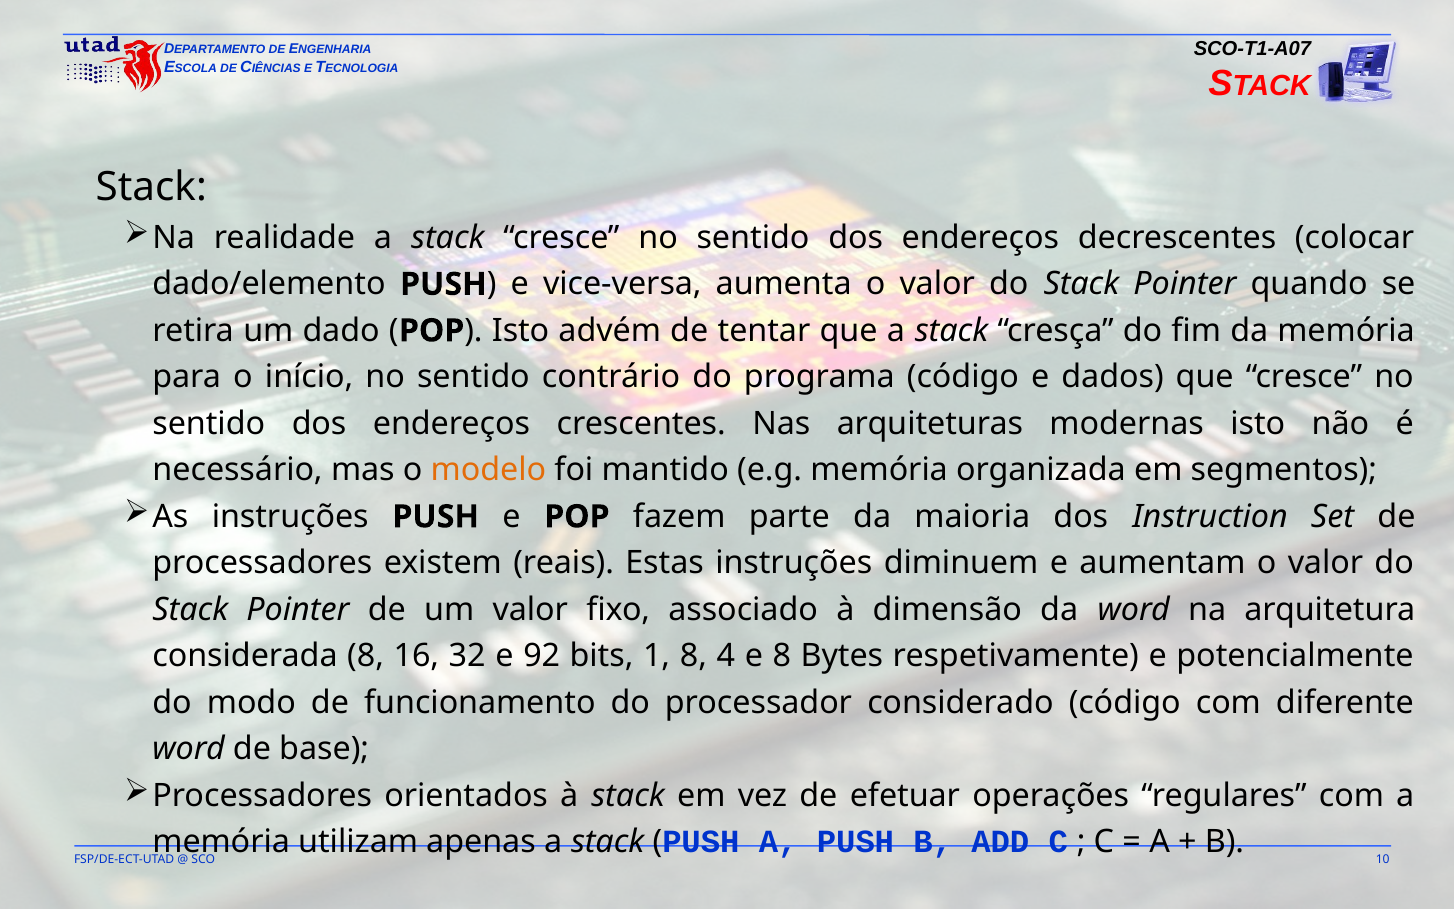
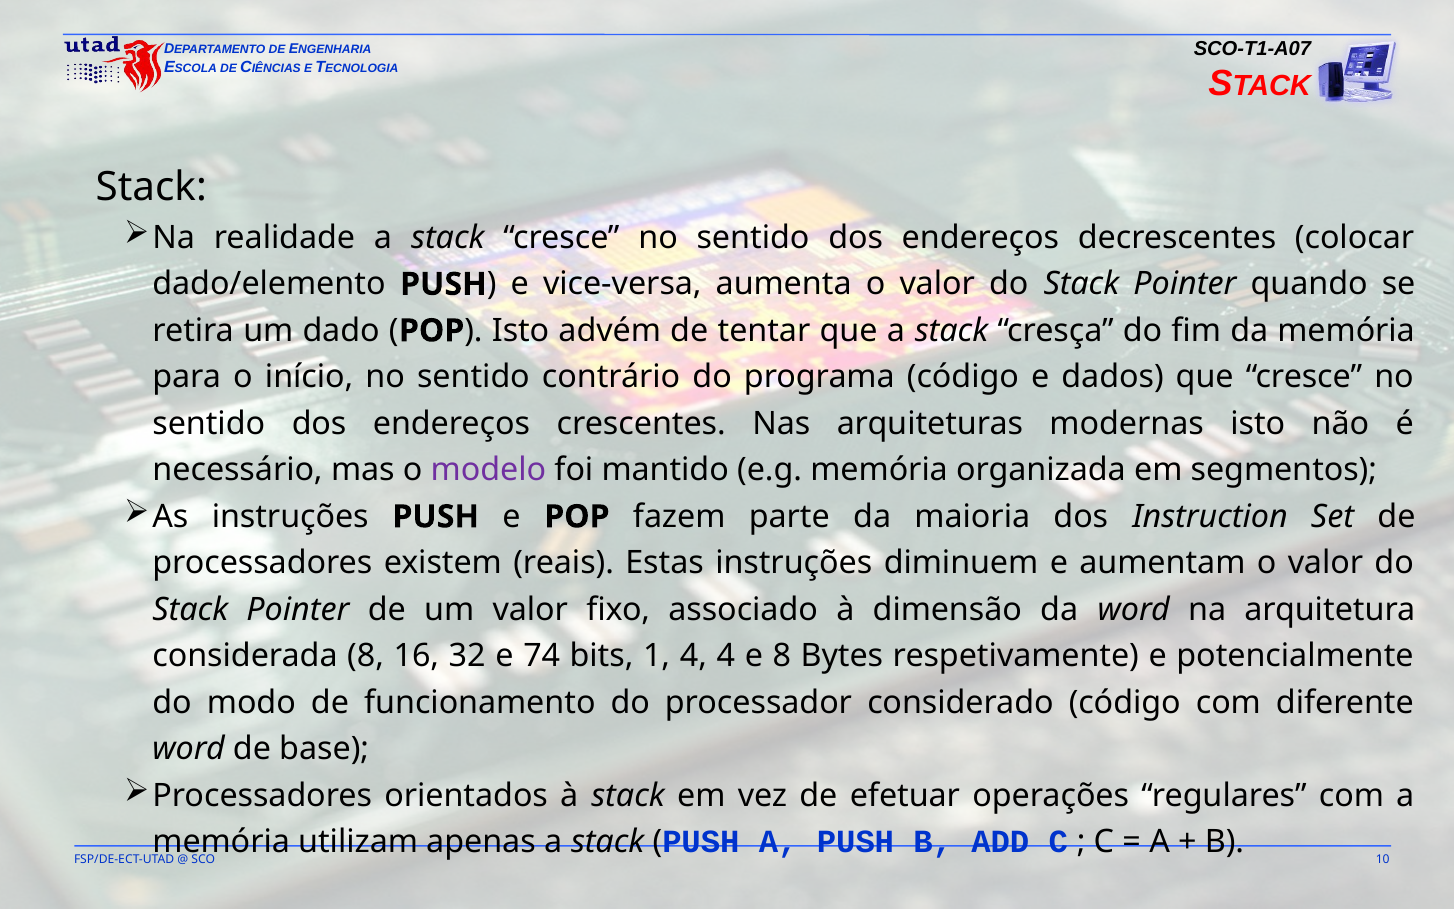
modelo colour: orange -> purple (488, 470)
92: 92 -> 74 (542, 656)
1 8: 8 -> 4 (693, 656)
